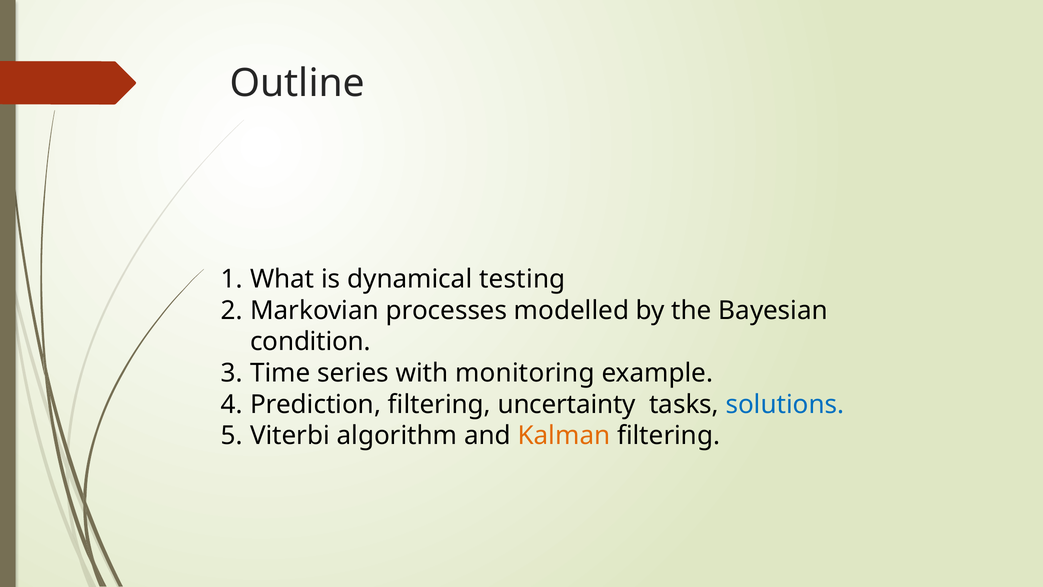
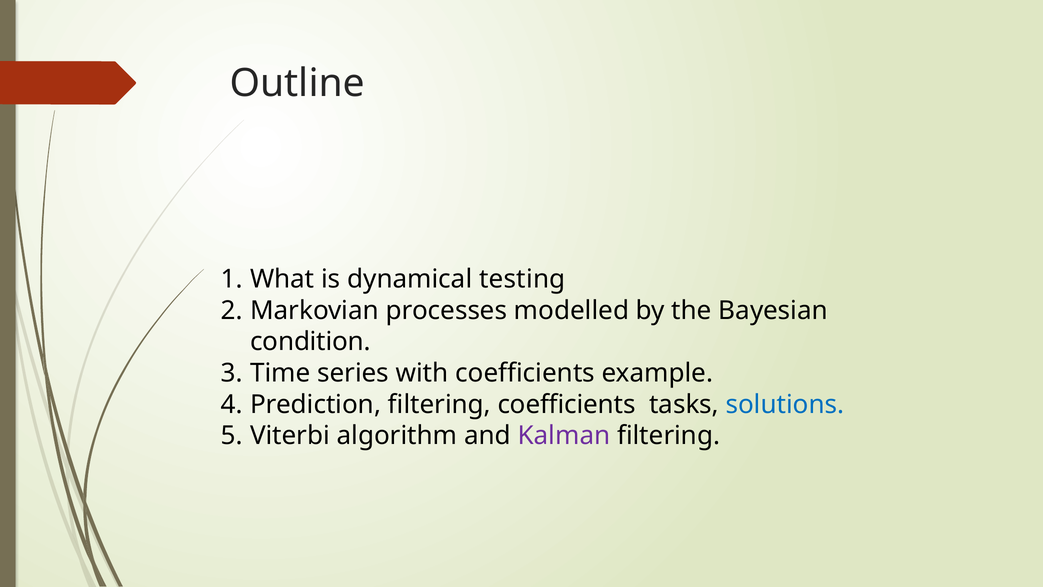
with monitoring: monitoring -> coefficients (525, 373)
filtering uncertainty: uncertainty -> coefficients (567, 404)
Kalman colour: orange -> purple (564, 435)
